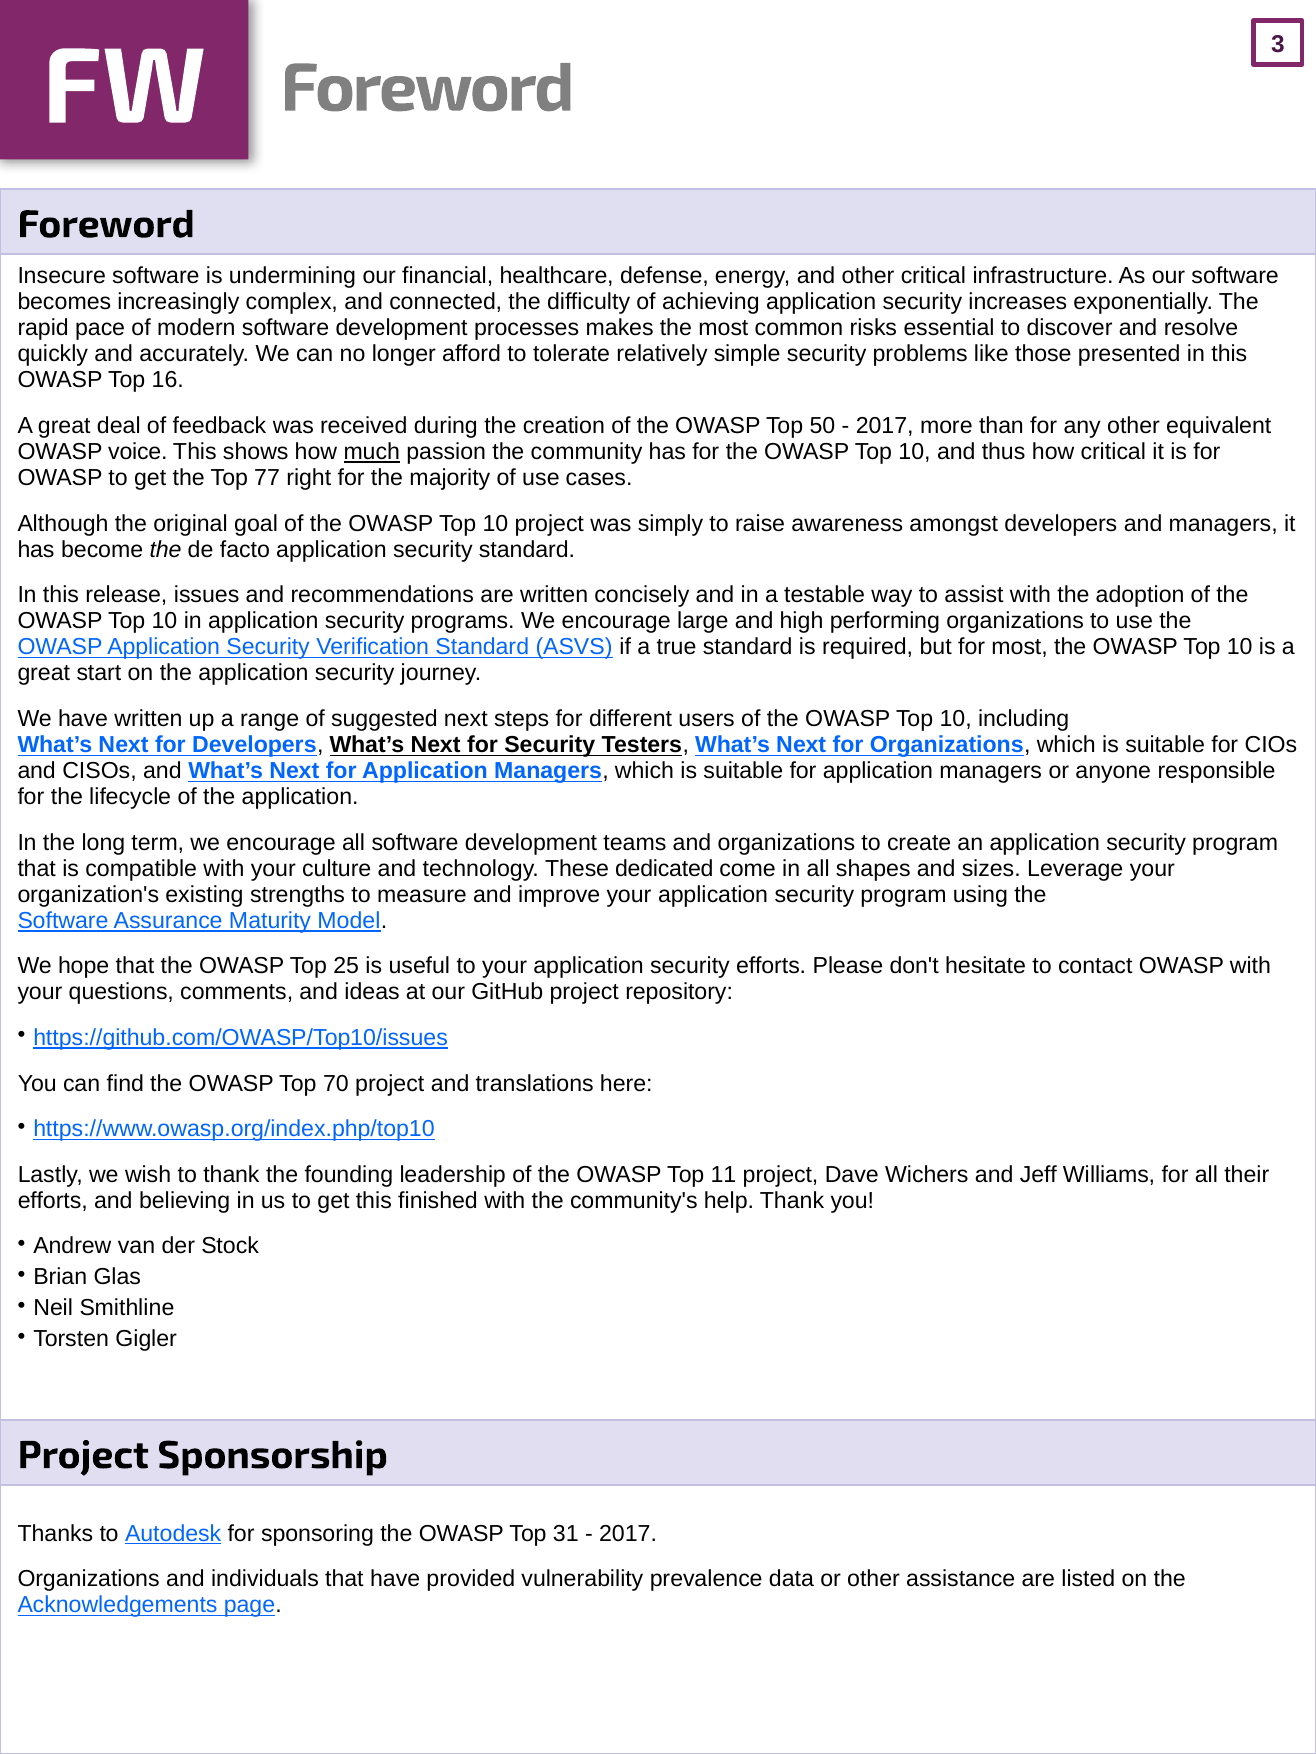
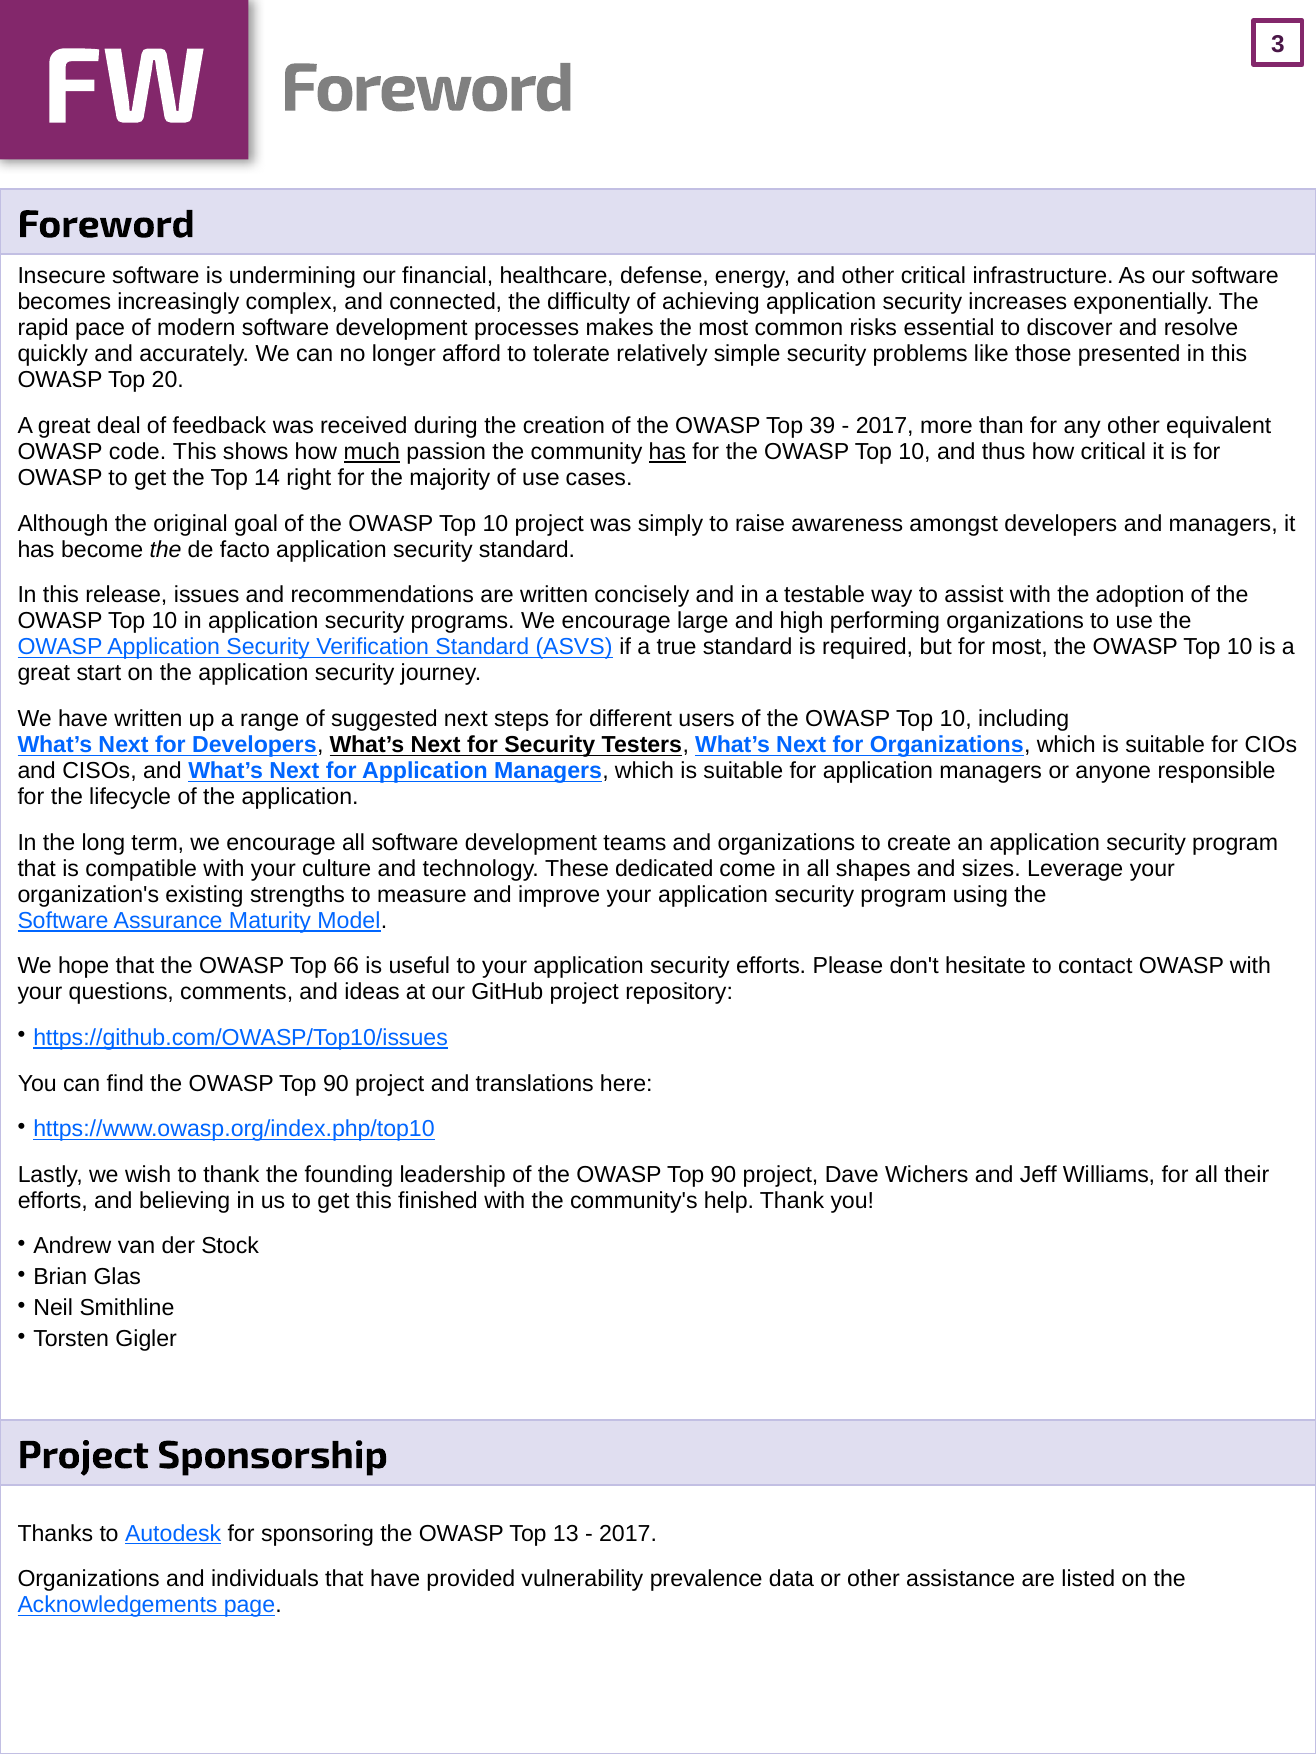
16: 16 -> 20 (168, 380)
50: 50 -> 39 (822, 426)
voice: voice -> code (138, 452)
has underline: none -> present (667, 452)
77: 77 -> 14 (267, 478)
25: 25 -> 66 (346, 967)
70: 70 -> 90 (336, 1084)
11: 11 -> 90 (723, 1175)
31: 31 -> 13 (566, 1534)
